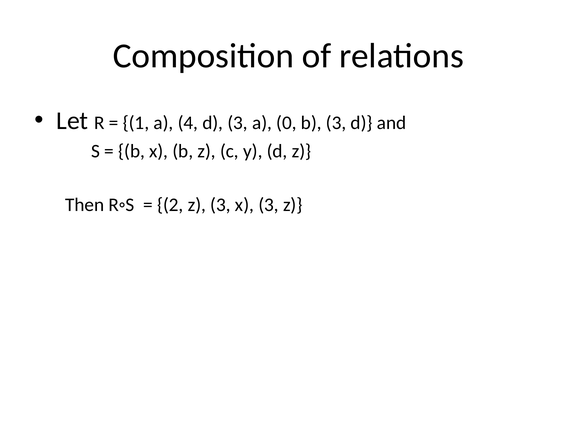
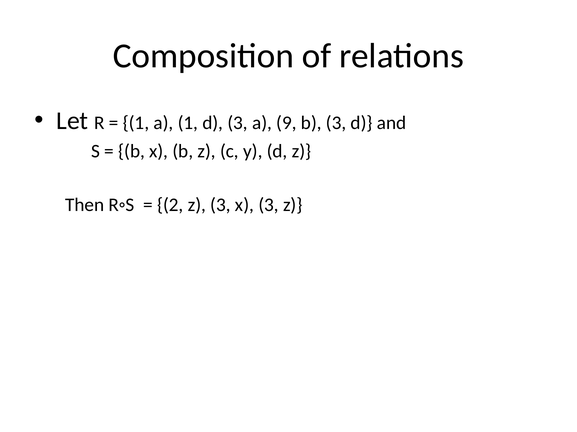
a 4: 4 -> 1 (188, 123)
0: 0 -> 9 (286, 123)
